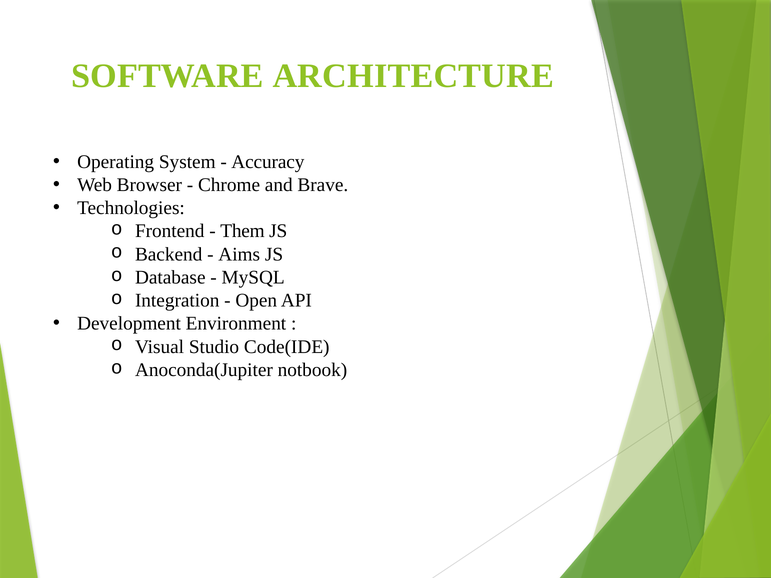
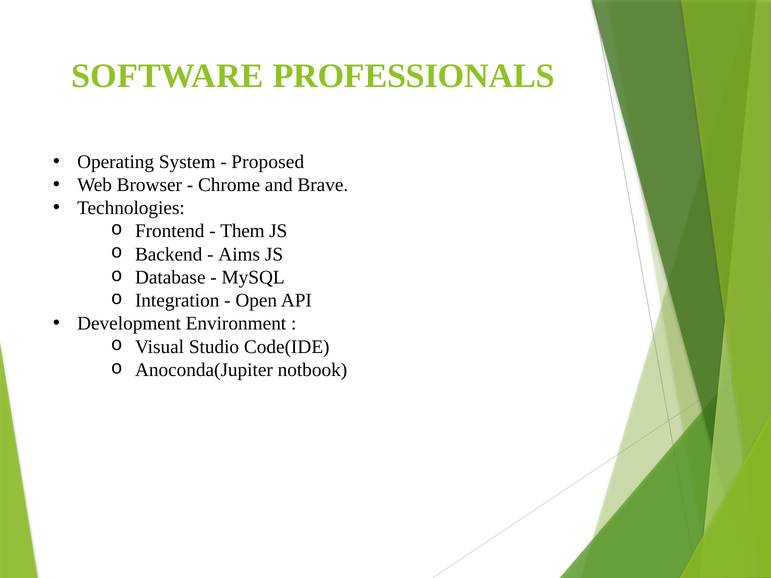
ARCHITECTURE: ARCHITECTURE -> PROFESSIONALS (414, 76)
Accuracy: Accuracy -> Proposed (268, 162)
